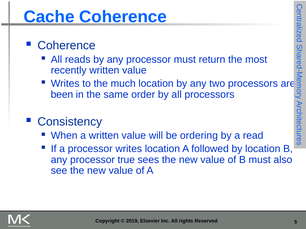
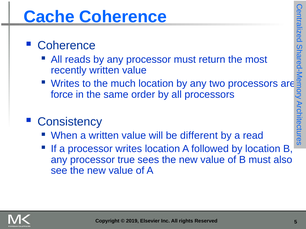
been: been -> force (62, 95)
ordering: ordering -> different (199, 136)
